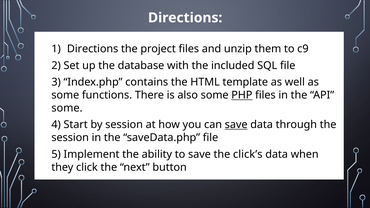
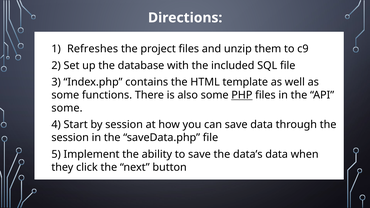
Directions: Directions -> Refreshes (93, 49)
save underline: present -> none (236, 125)
click’s: click’s -> data’s (248, 154)
